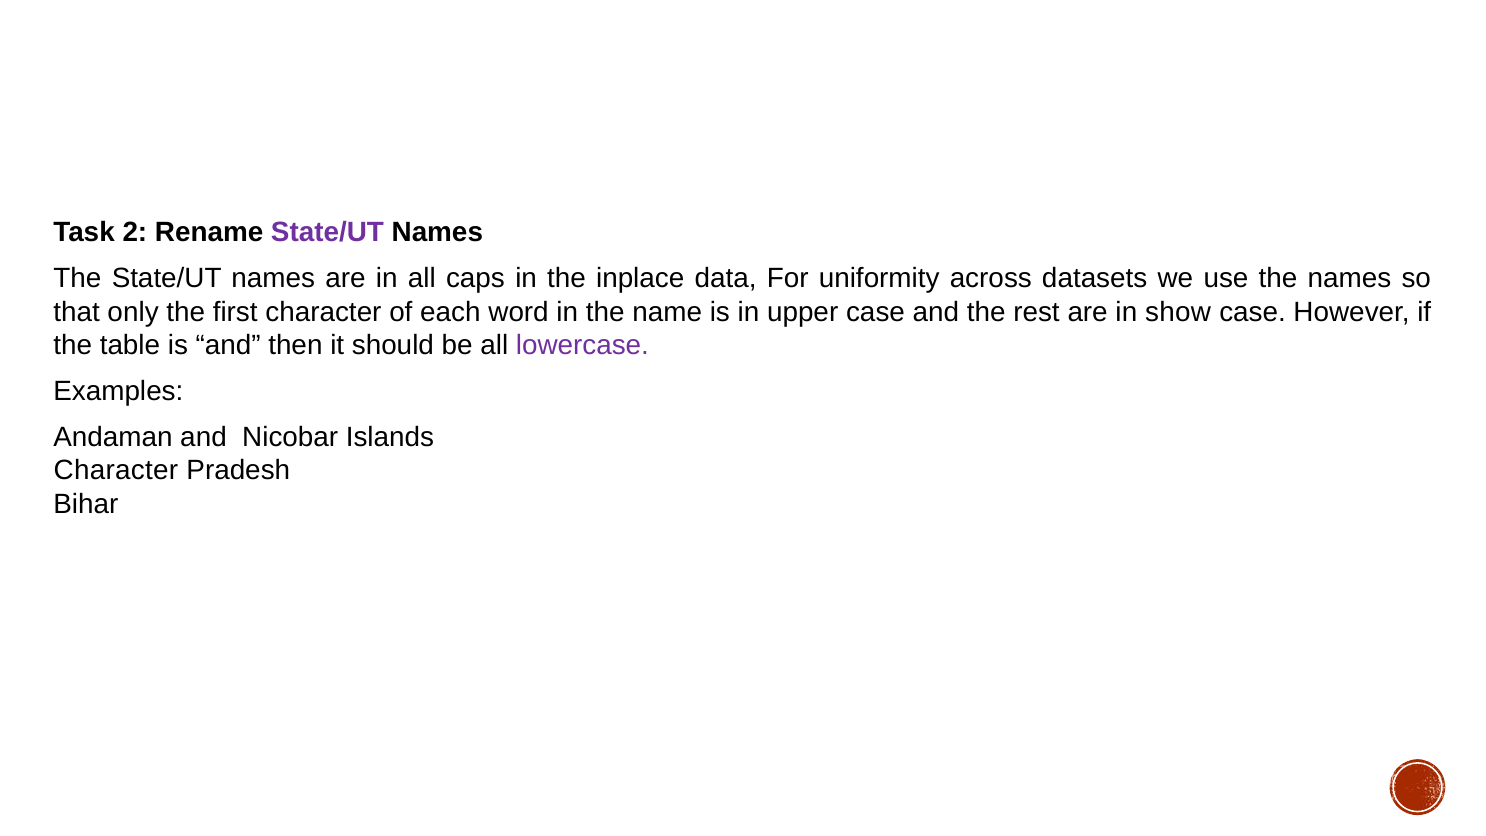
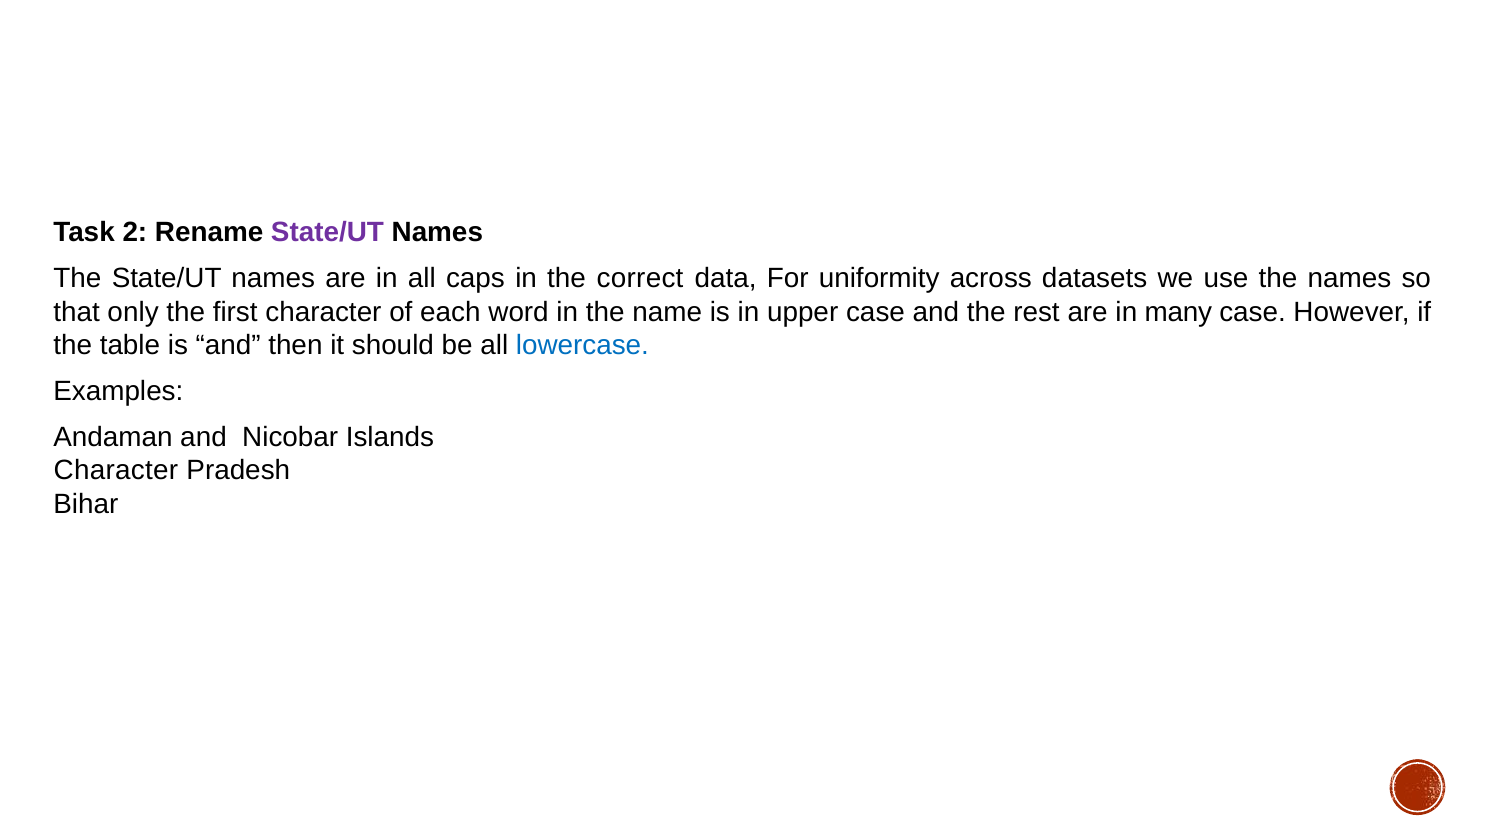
inplace: inplace -> correct (640, 278)
show: show -> many (1178, 312)
lowercase colour: purple -> blue (582, 345)
